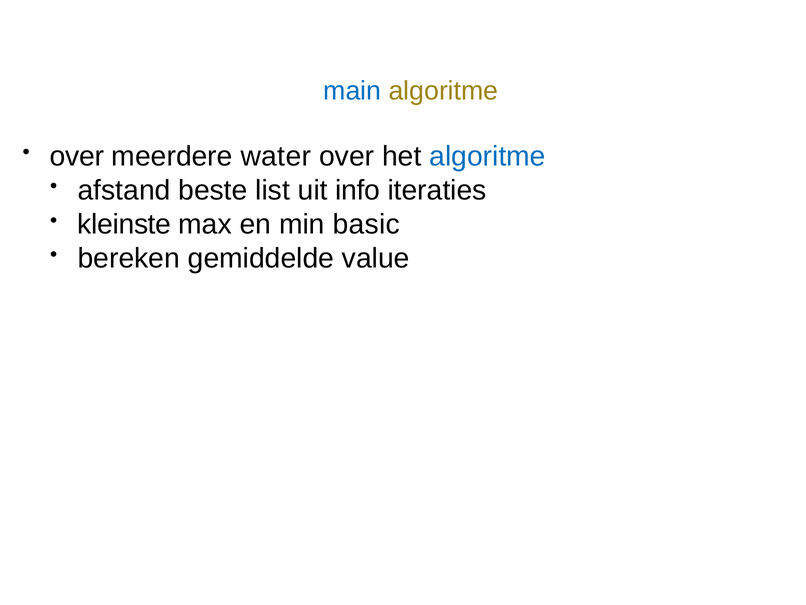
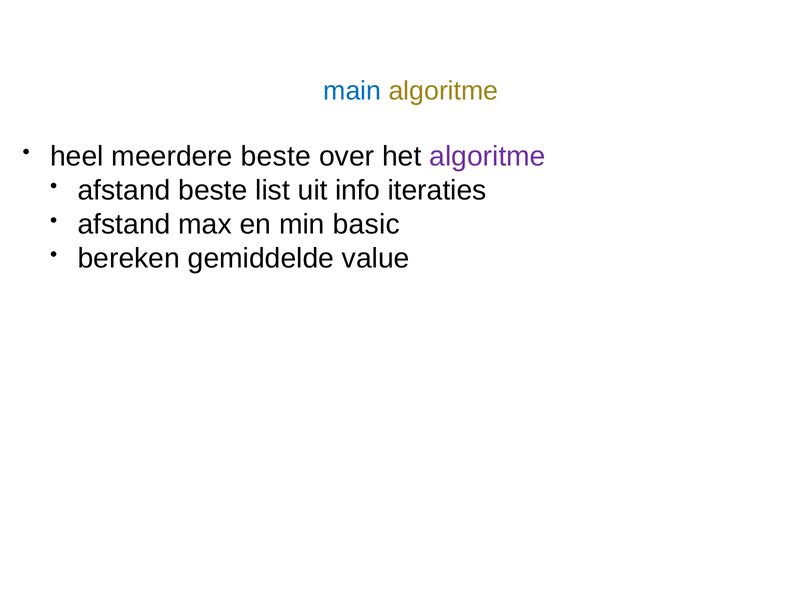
over: over -> heel (77, 156)
meerdere water: water -> beste (276, 156)
algoritme colour: blue -> purple (488, 156)
kleinste: kleinste -> afstand (124, 224)
